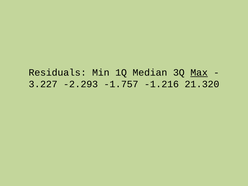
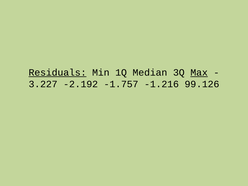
Residuals underline: none -> present (58, 73)
-2.293: -2.293 -> -2.192 (81, 84)
21.320: 21.320 -> 99.126 (202, 84)
